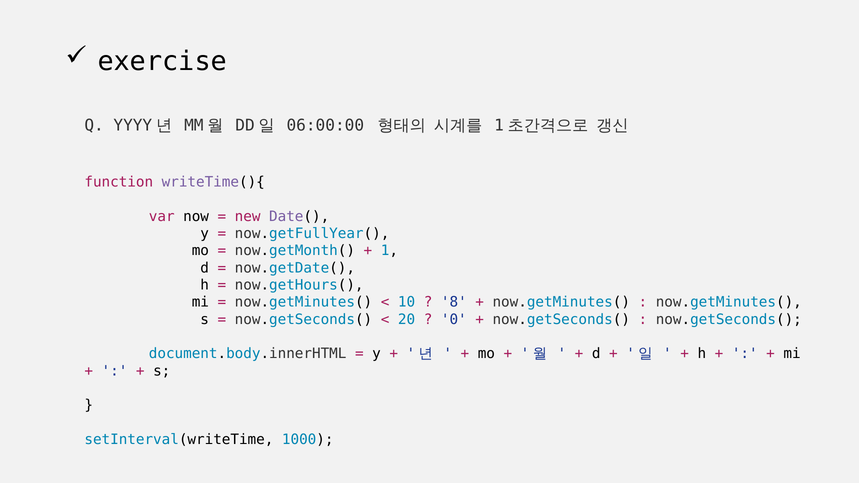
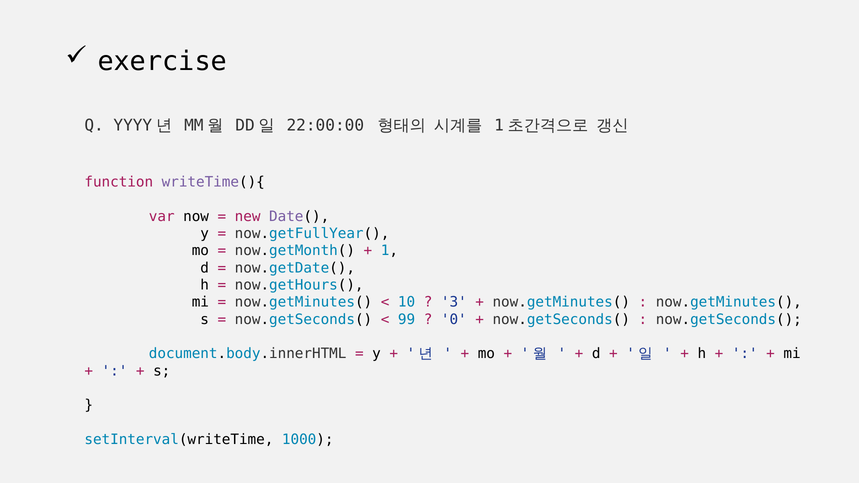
06:00:00: 06:00:00 -> 22:00:00 (325, 125)
8: 8 -> 3 (454, 302)
20: 20 -> 99 (407, 319)
